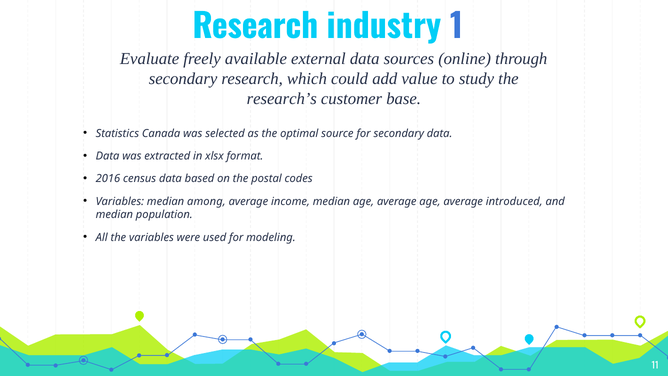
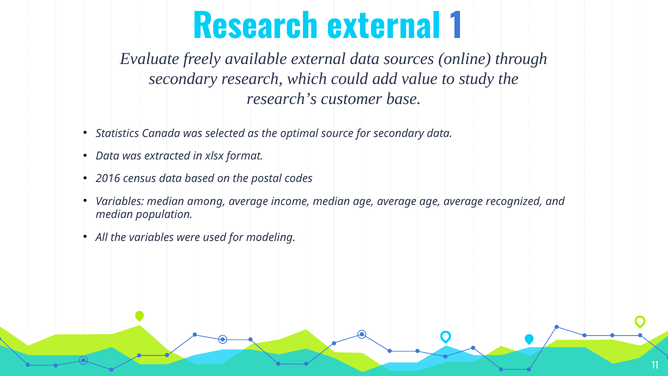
Research industry: industry -> external (384, 27)
introduced: introduced -> recognized (514, 201)
